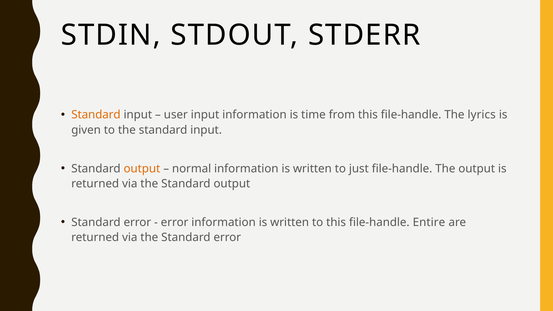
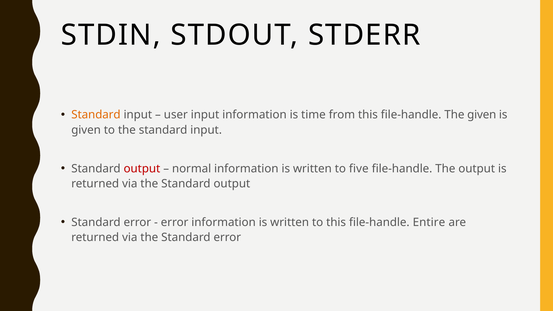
The lyrics: lyrics -> given (482, 115)
output colour: orange -> red (142, 169)
just: just -> five (359, 169)
